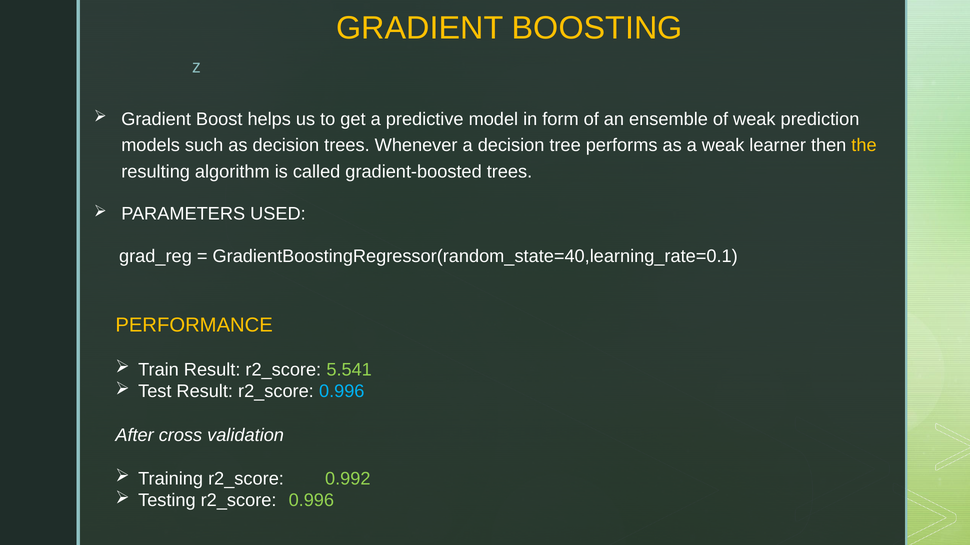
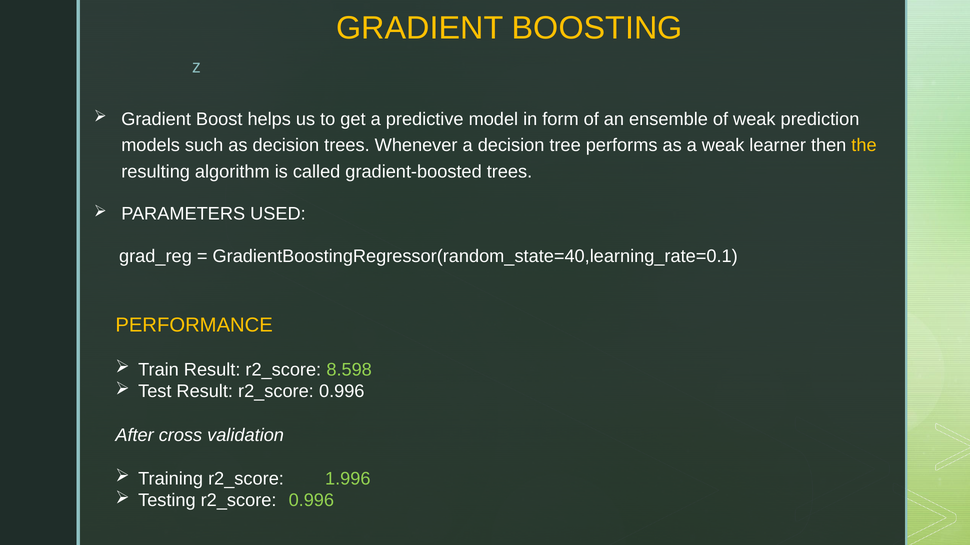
5.541: 5.541 -> 8.598 (349, 370)
0.996 colour: light blue -> white (342, 392)
0.992: 0.992 -> 1.996 (348, 479)
